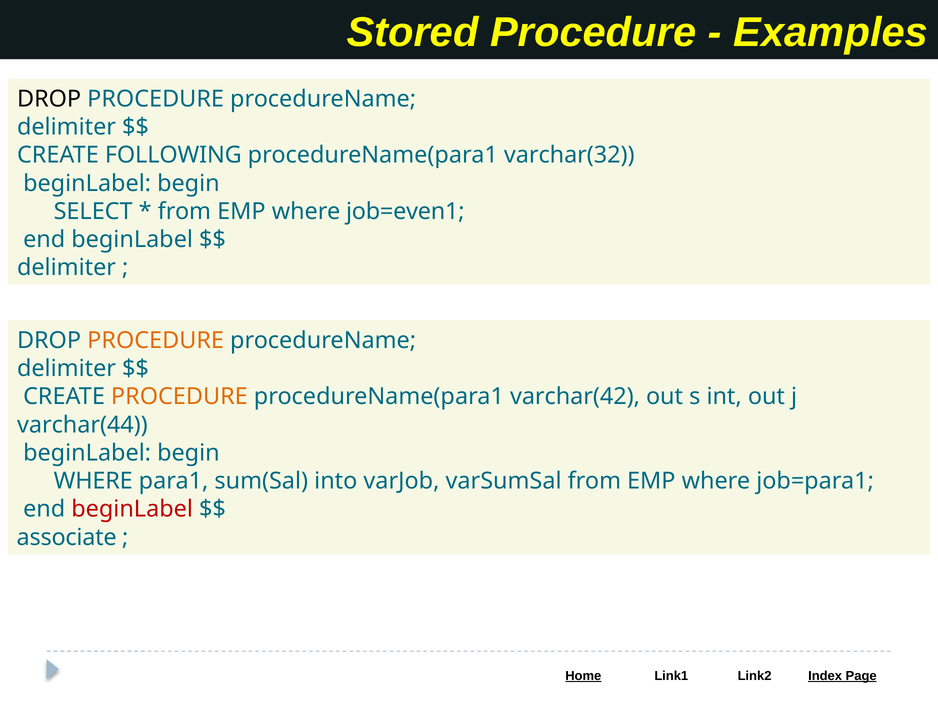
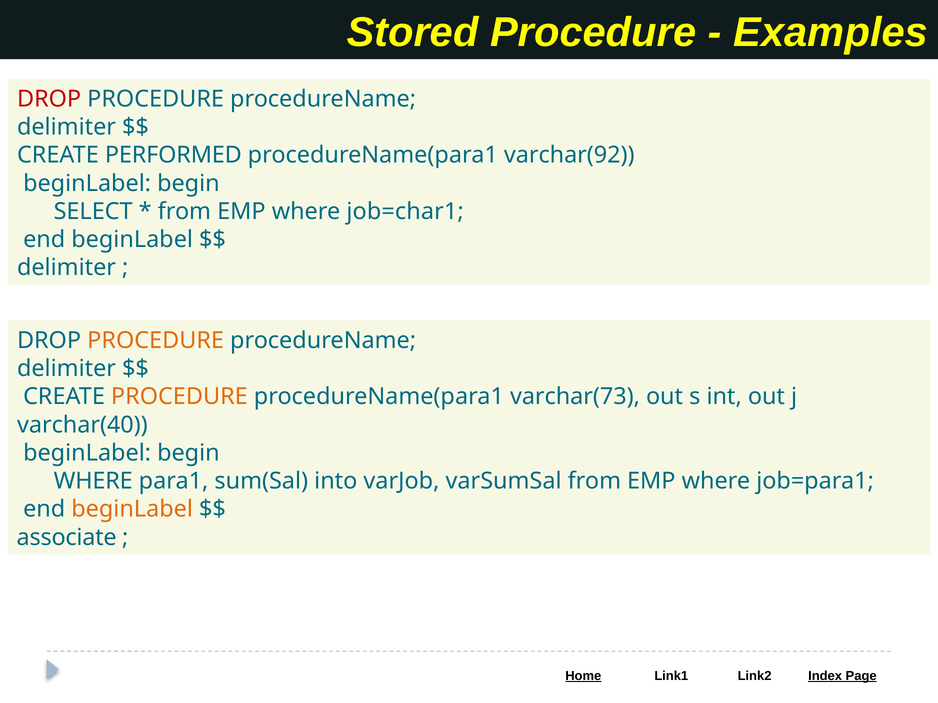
DROP colour: black -> red (49, 99)
FOLLOWING: FOLLOWING -> PERFORMED (173, 155)
varchar(32: varchar(32 -> varchar(92 (569, 155)
job=even1: job=even1 -> job=char1 (405, 212)
varchar(42: varchar(42 -> varchar(73 (575, 397)
varchar(44: varchar(44 -> varchar(40 (82, 425)
beginLabel colour: red -> orange (132, 510)
